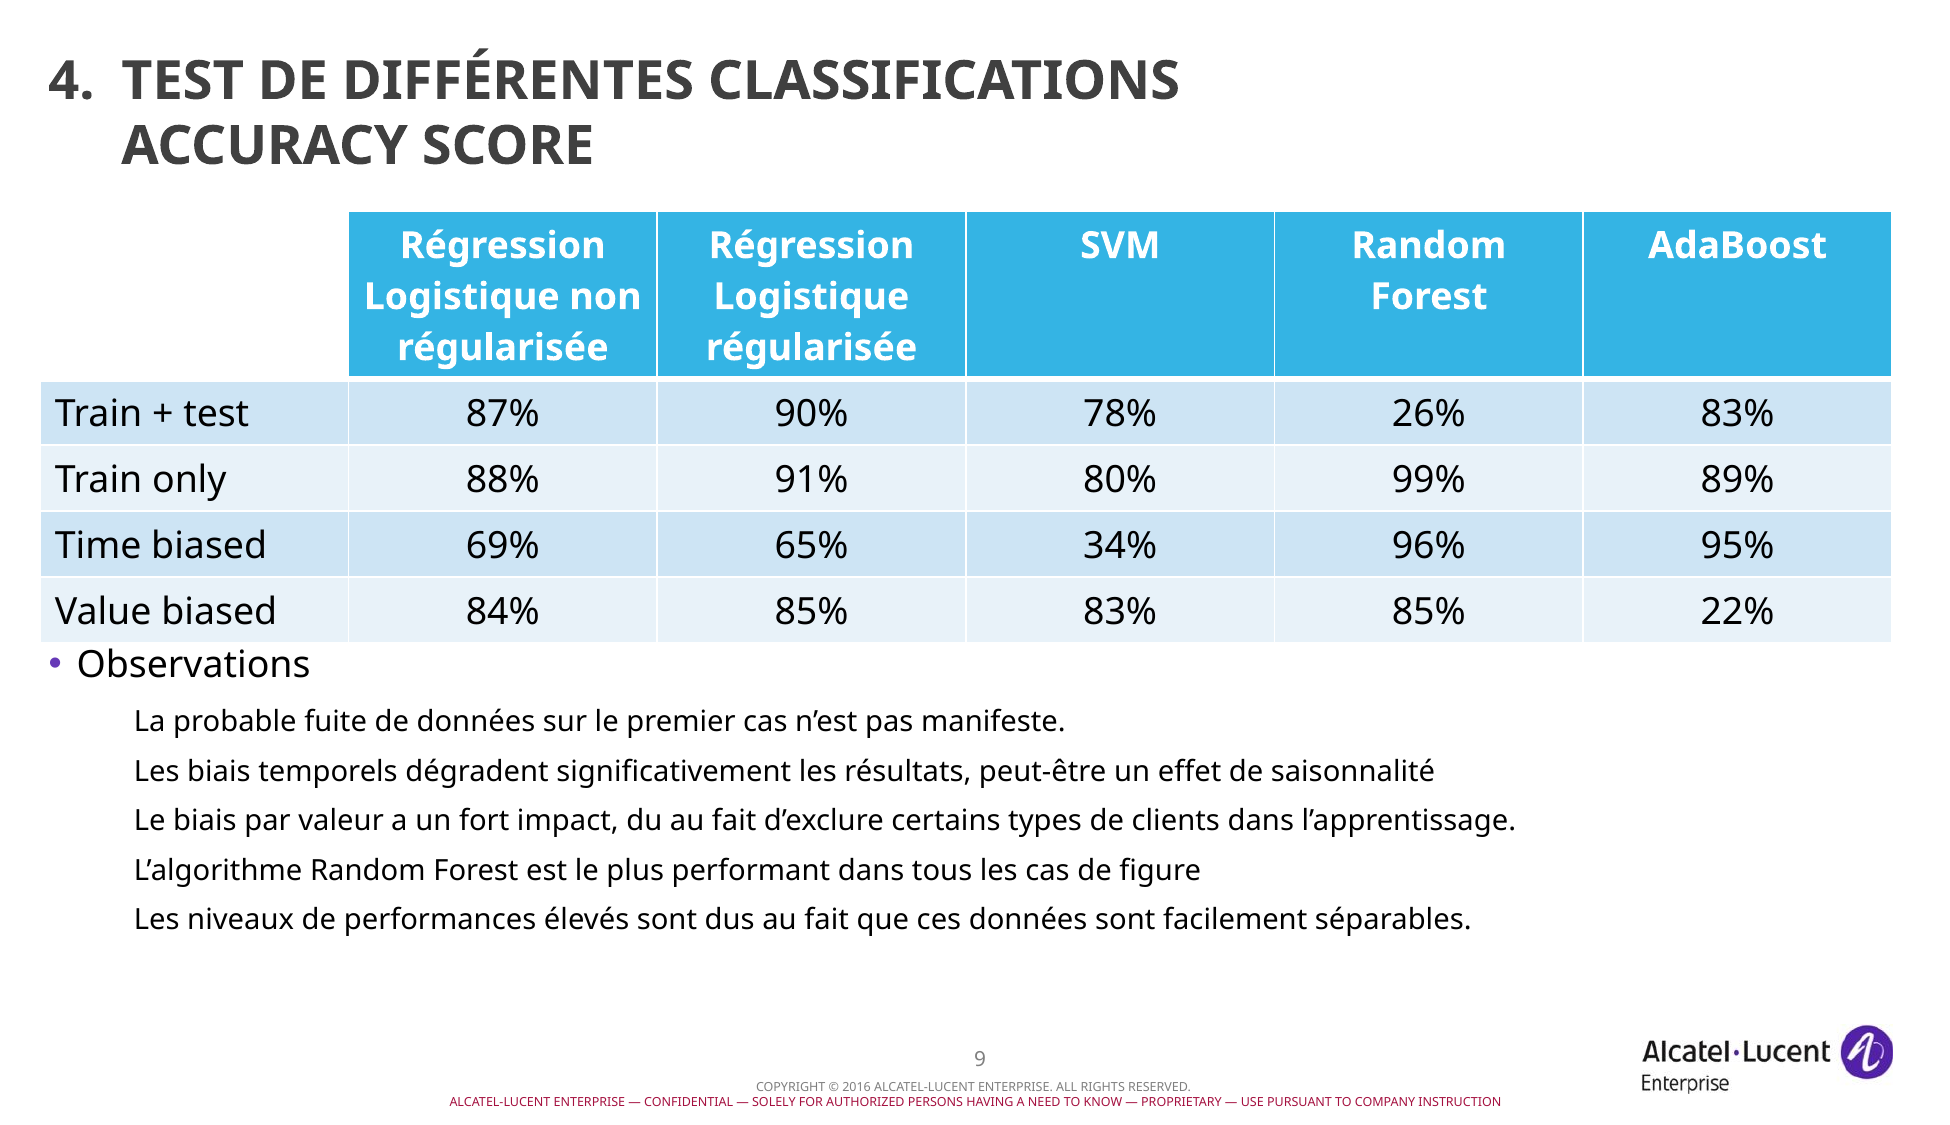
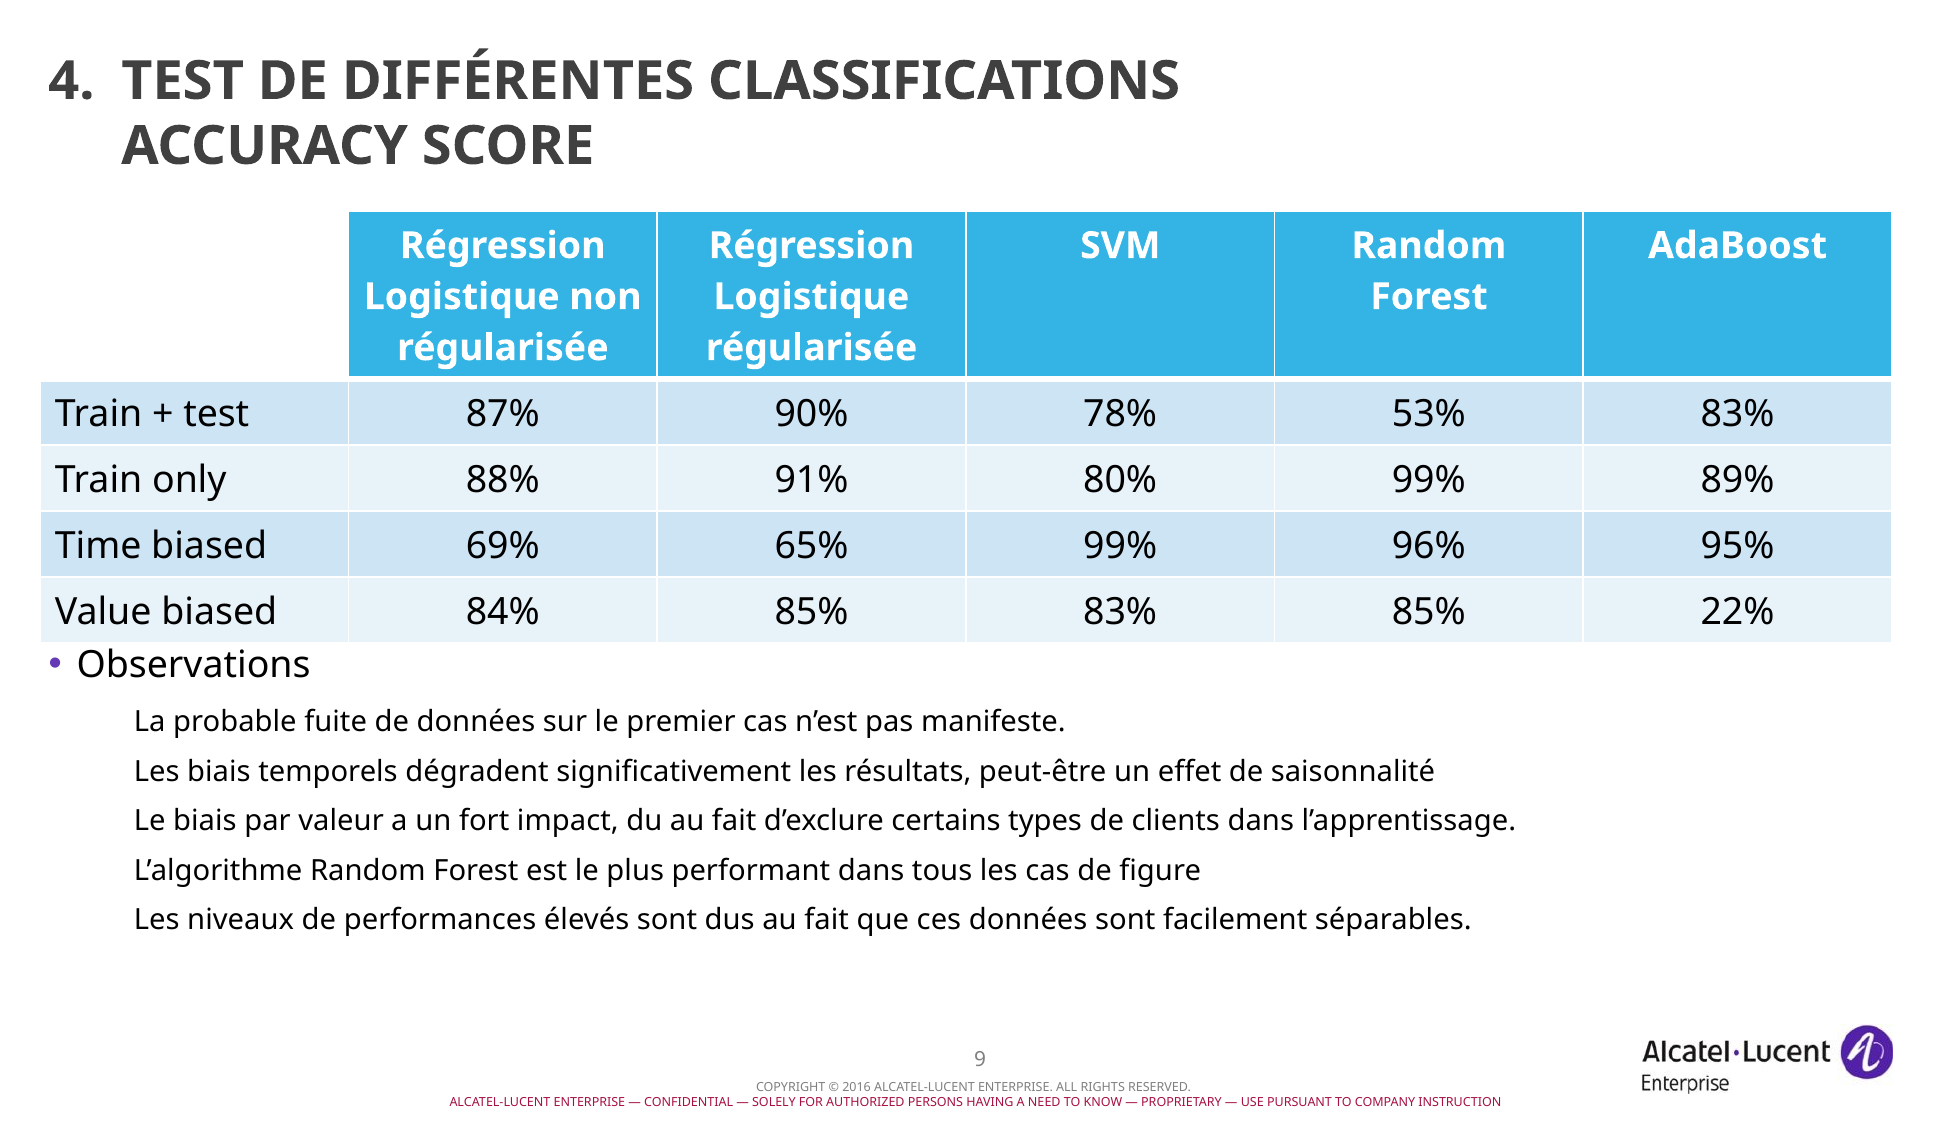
26%: 26% -> 53% (1429, 414)
65% 34%: 34% -> 99% (1120, 546)
